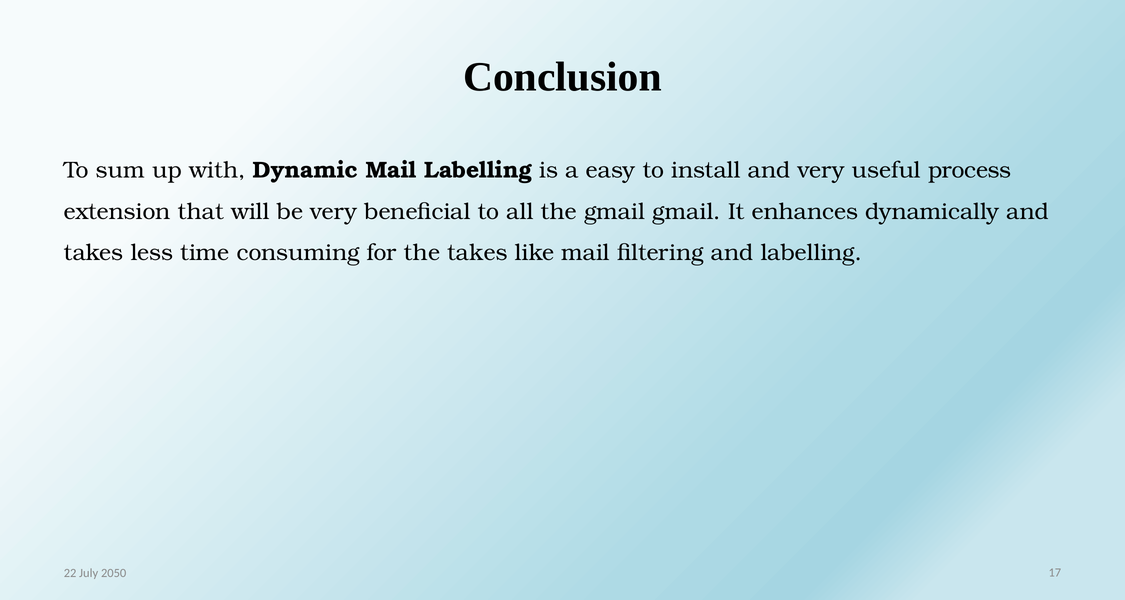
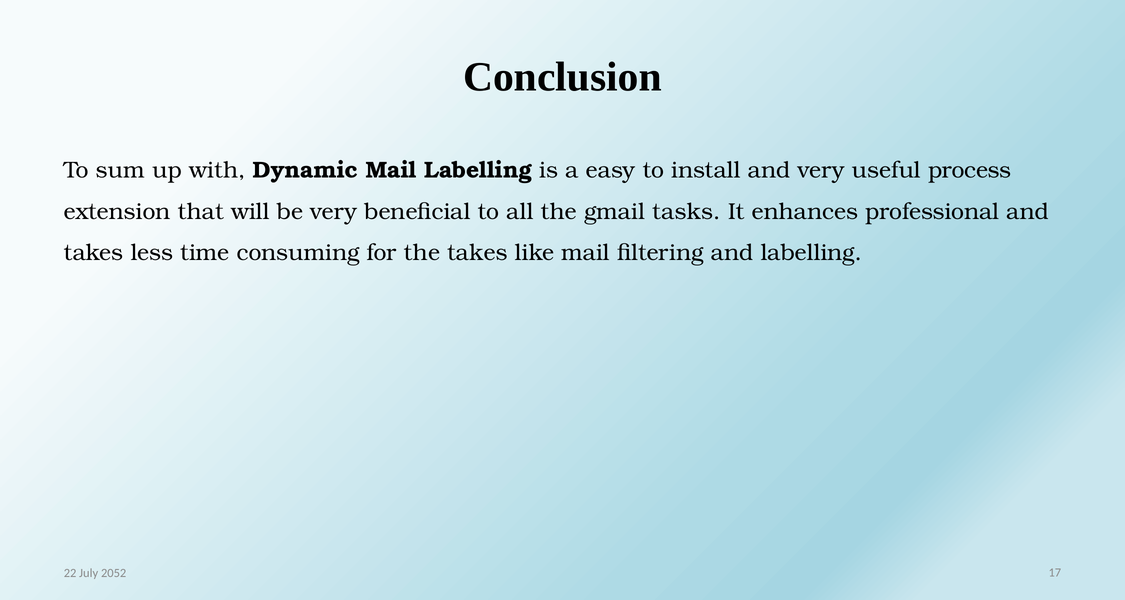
gmail gmail: gmail -> tasks (686, 212)
dynamically: dynamically -> professional (932, 212)
2050: 2050 -> 2052 (114, 573)
